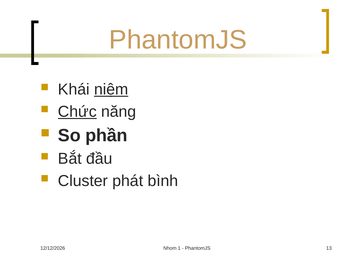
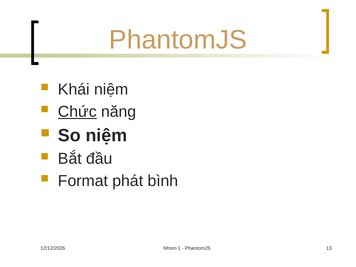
niệm underline: present -> none (111, 90)
So phần: phần -> niệm (106, 136)
Cluster: Cluster -> Format (83, 181)
